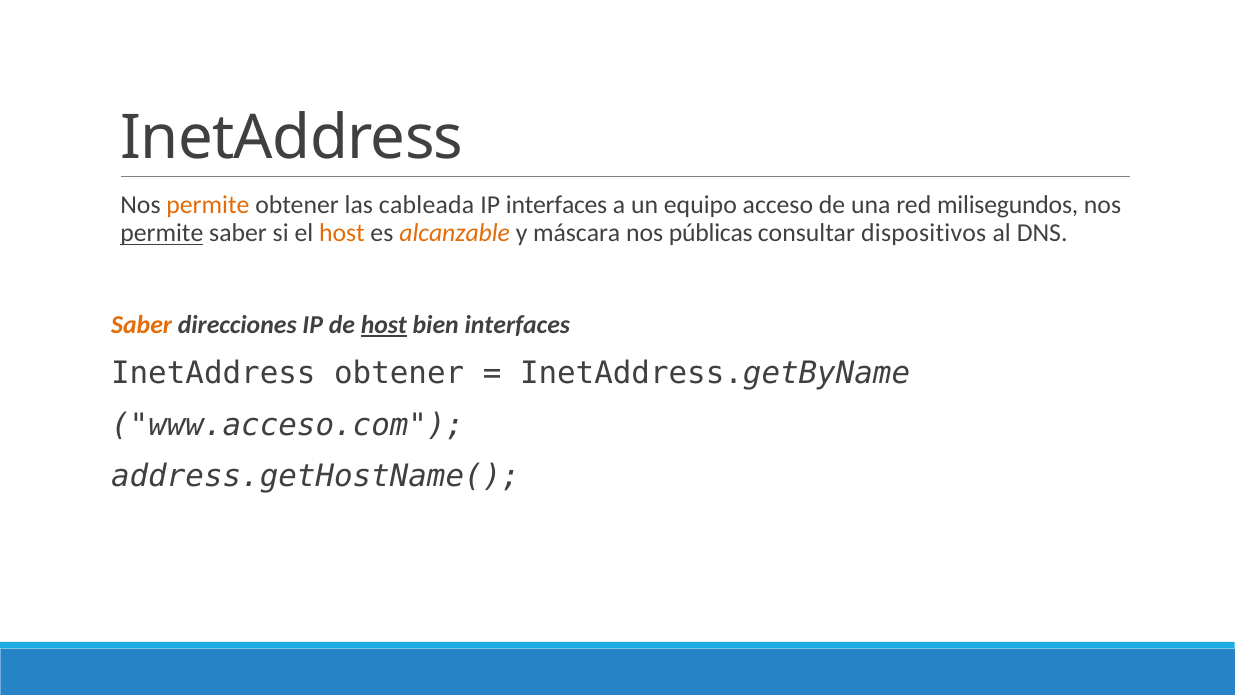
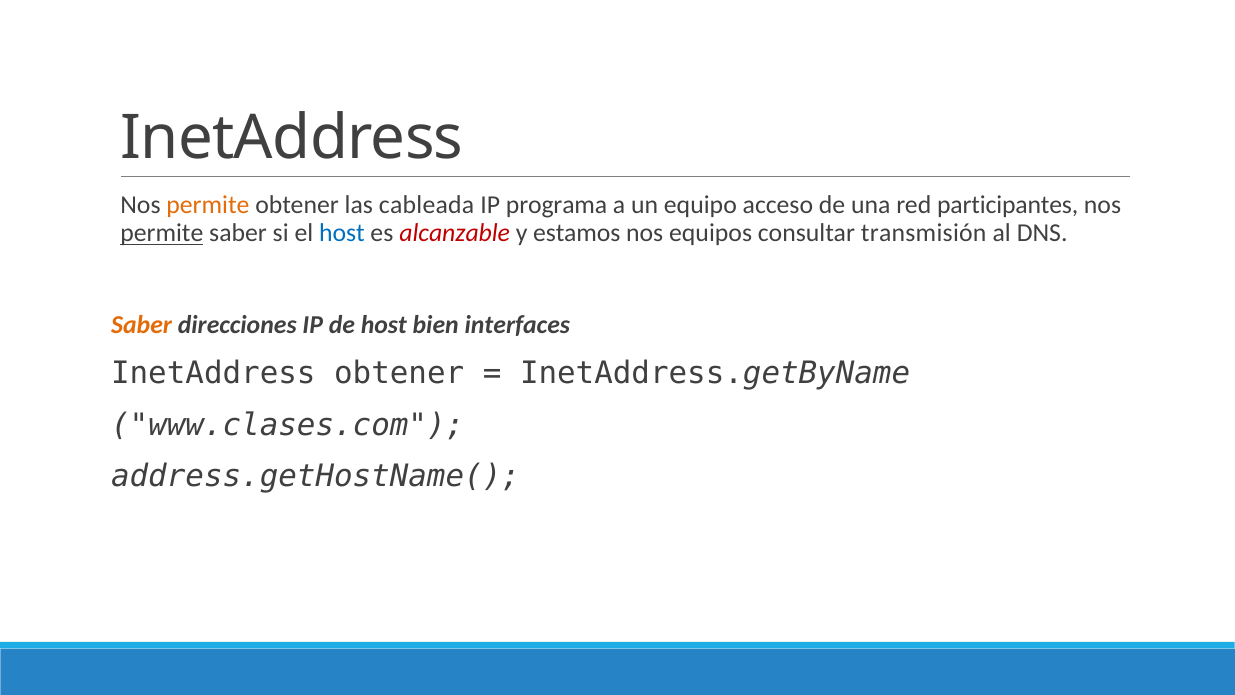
IP interfaces: interfaces -> programa (557, 205)
milisegundos: milisegundos -> participantes (1008, 205)
host colour: orange -> blue (342, 233)
alcanzable colour: orange -> red (455, 233)
máscara: máscara -> estamos (577, 233)
públicas: públicas -> equipos (711, 233)
dispositivos: dispositivos -> transmisión (924, 233)
host underline: present -> none (384, 325)
www.acceso.com: www.acceso.com -> www.clases.com (288, 425)
